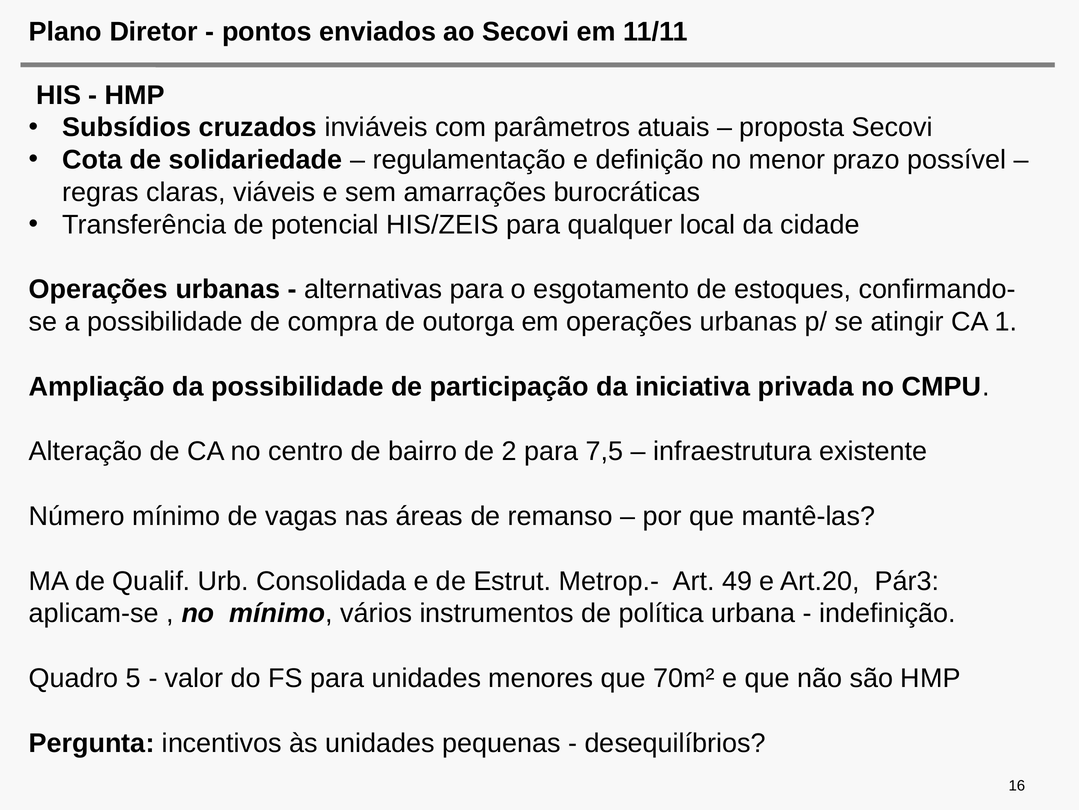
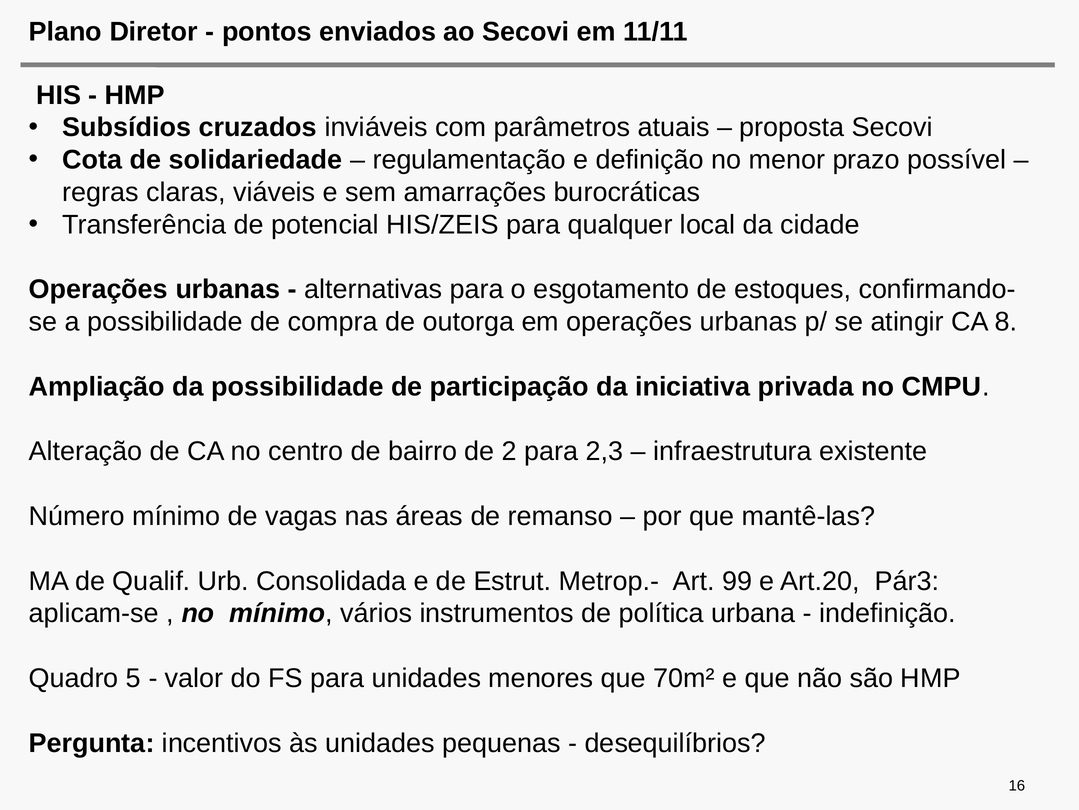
1: 1 -> 8 (1006, 322)
7,5: 7,5 -> 2,3 (605, 451)
49: 49 -> 99 (737, 581)
